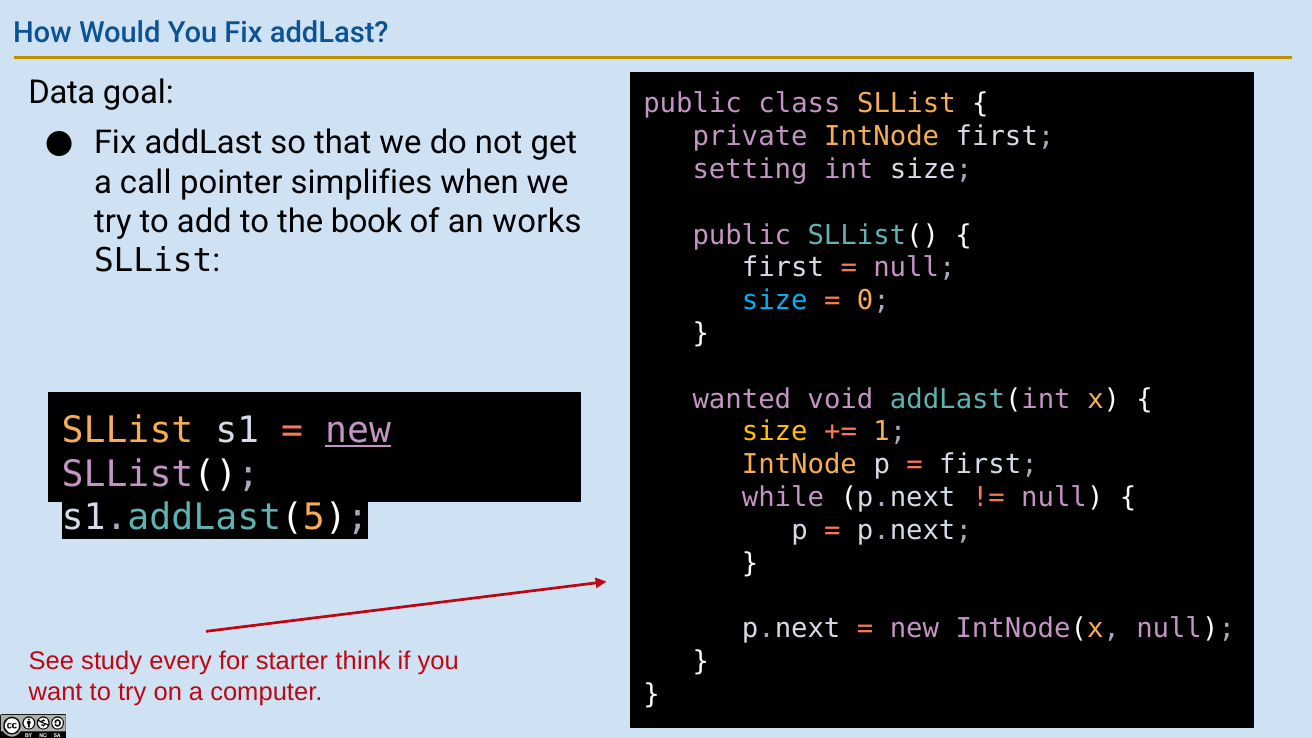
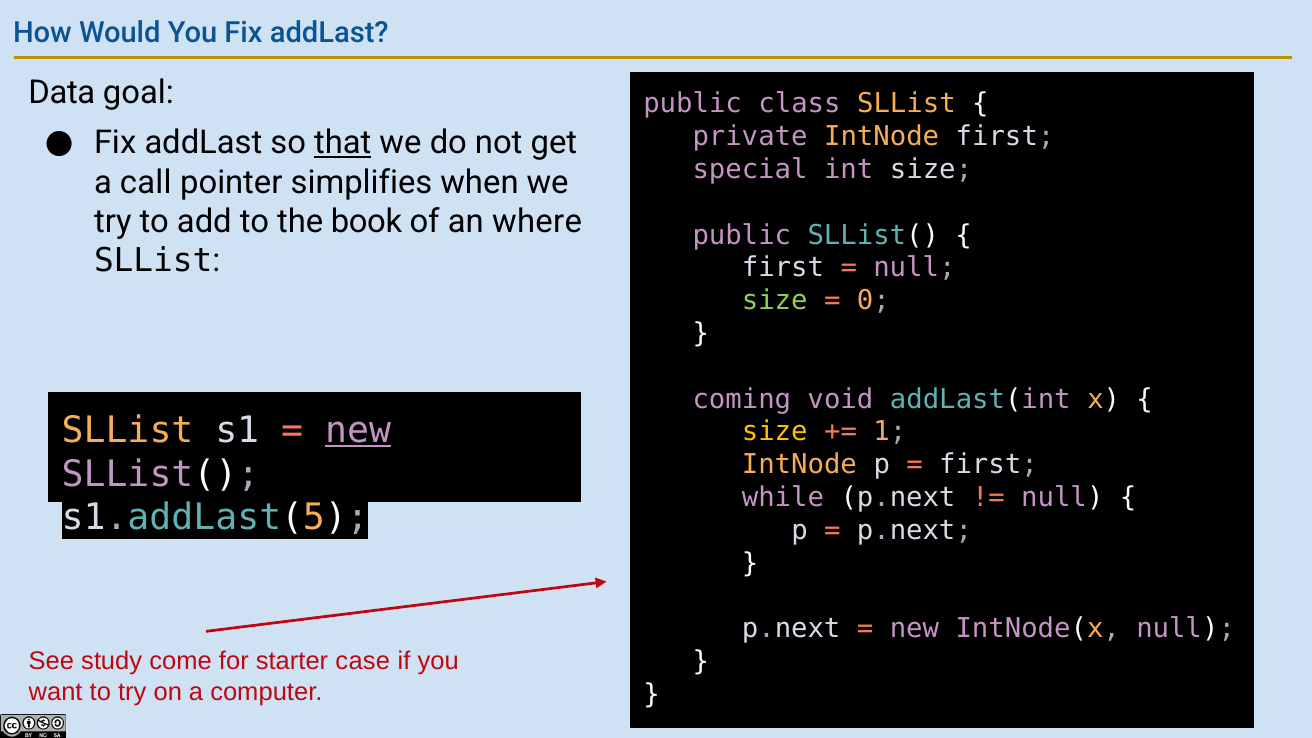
that underline: none -> present (343, 143)
setting: setting -> special (750, 170)
works: works -> where (537, 222)
size colour: light blue -> light green (775, 301)
wanted: wanted -> coming (742, 399)
every: every -> come (181, 662)
think: think -> case (363, 662)
